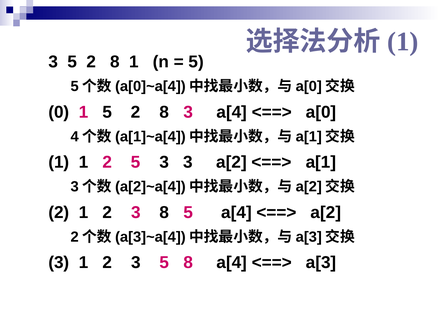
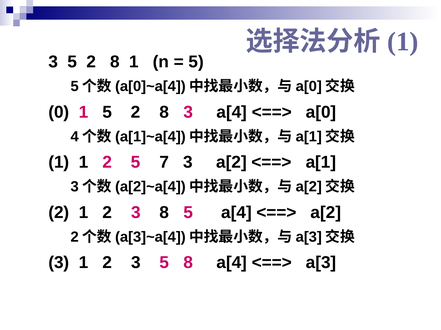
5 3: 3 -> 7 (164, 163)
